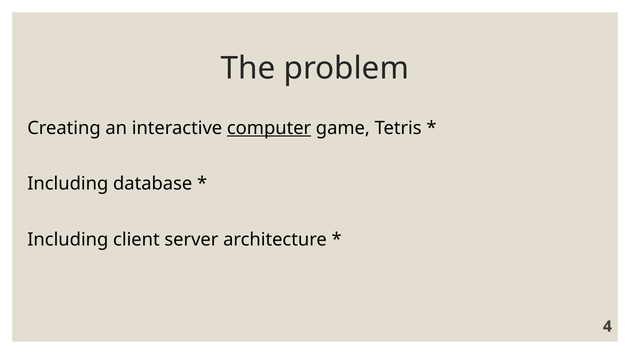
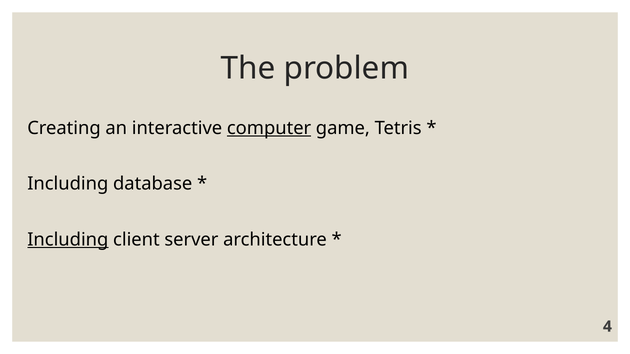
Including underline: none -> present (68, 240)
